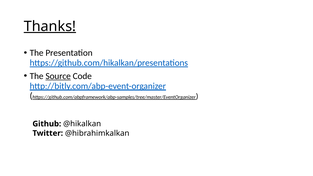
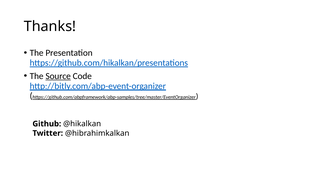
Thanks underline: present -> none (50, 26)
